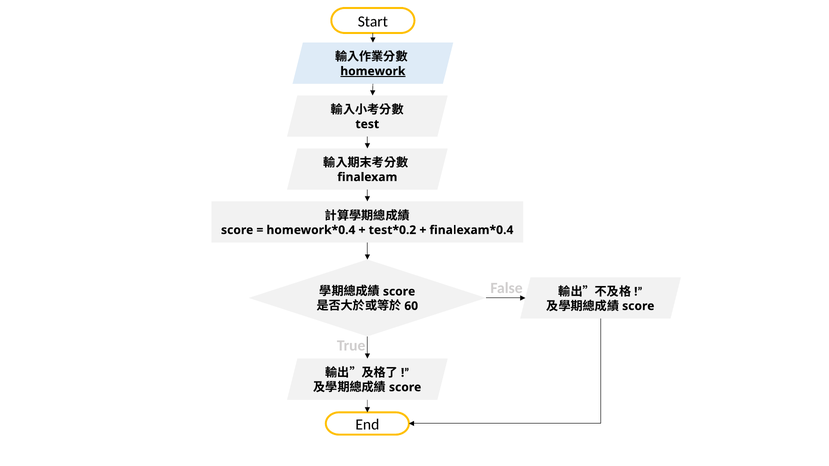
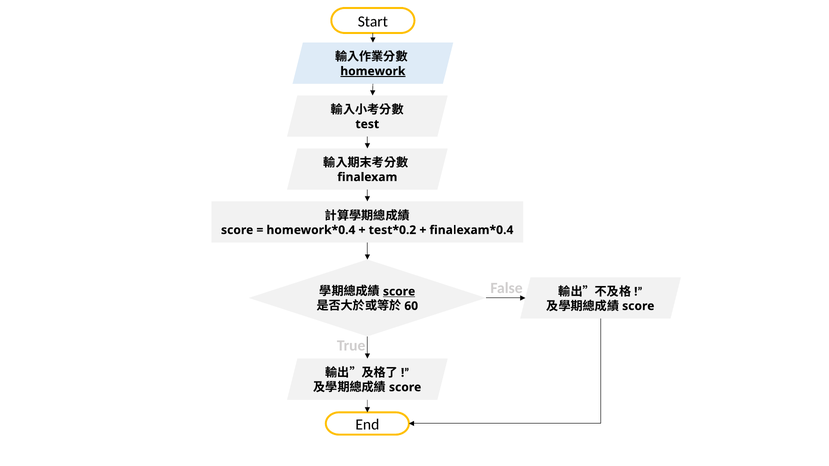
score underline: none -> present (399, 292)
